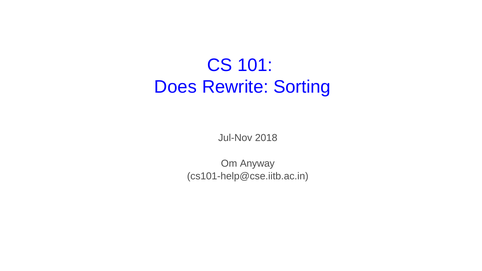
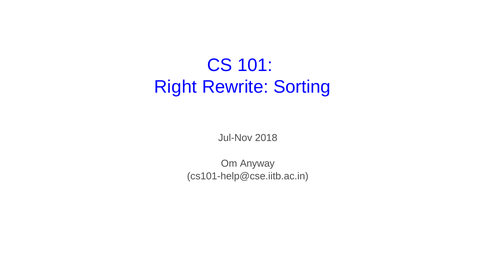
Does: Does -> Right (176, 87)
